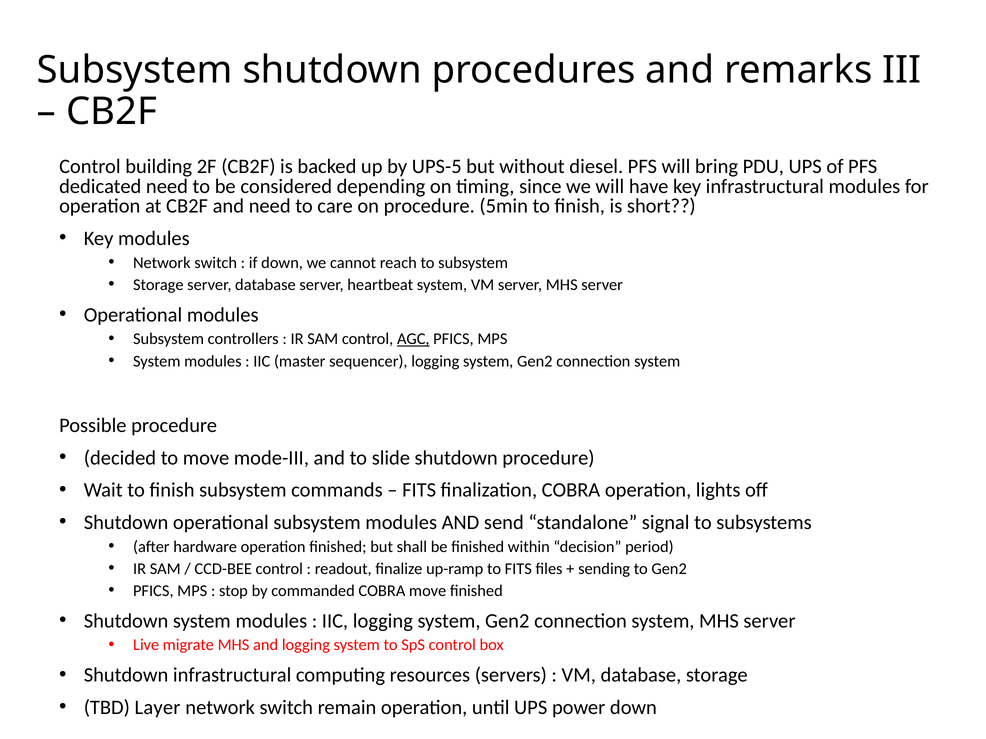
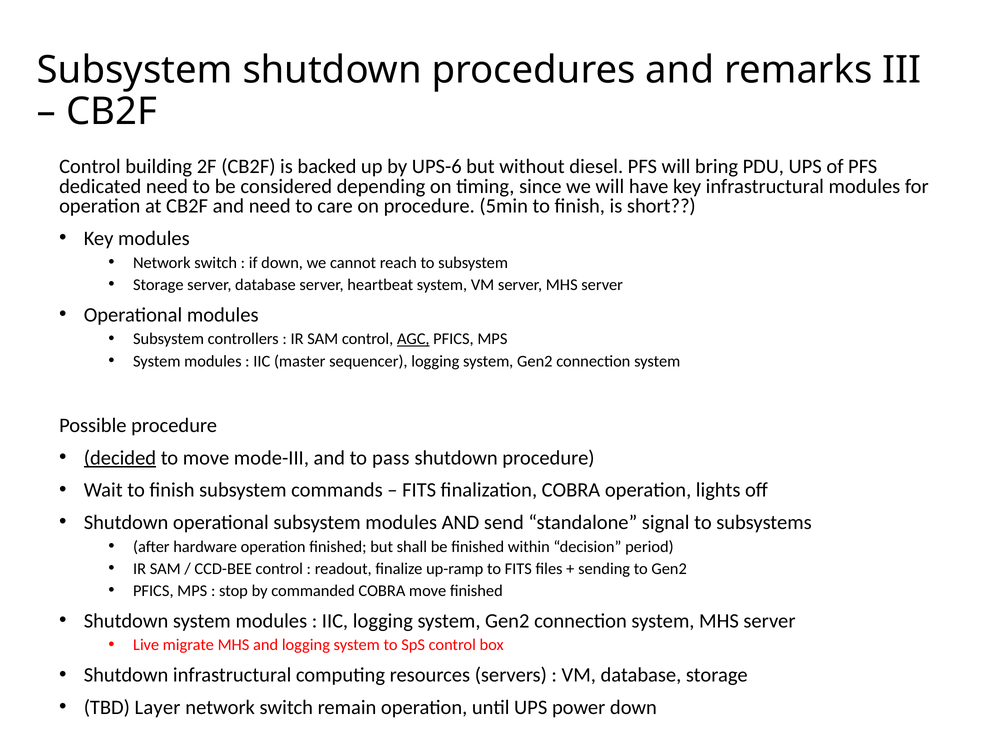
UPS-5: UPS-5 -> UPS-6 (437, 166)
decided underline: none -> present (120, 458)
slide: slide -> pass (391, 458)
